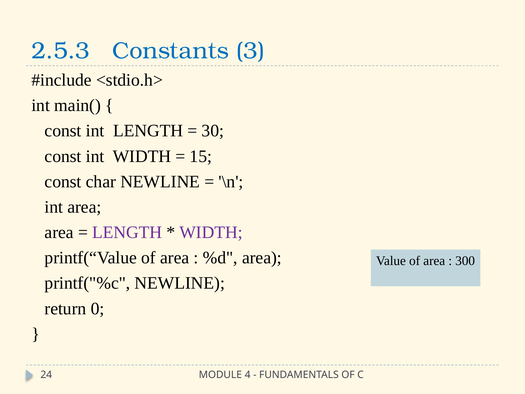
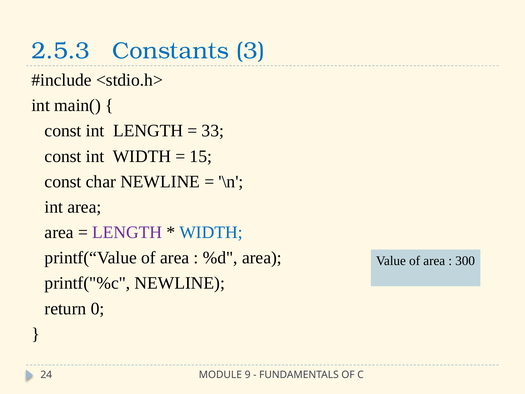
30: 30 -> 33 (213, 131)
WIDTH colour: purple -> blue (211, 232)
4: 4 -> 9 (248, 374)
